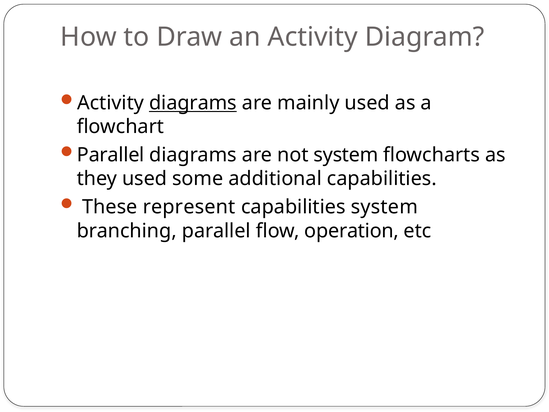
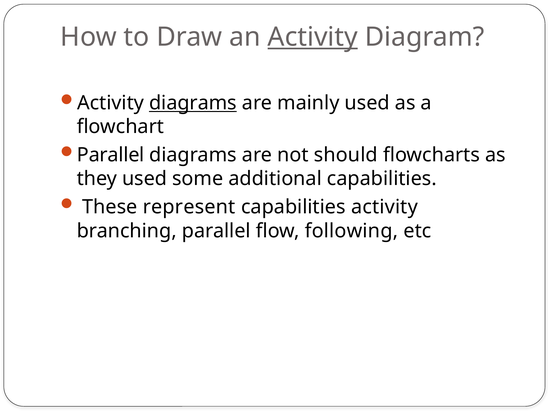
Activity underline: none -> present (313, 37)
not system: system -> should (346, 155)
capabilities system: system -> activity (384, 207)
operation: operation -> following (351, 231)
